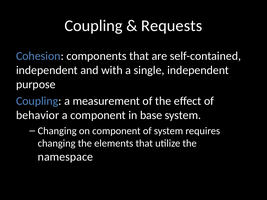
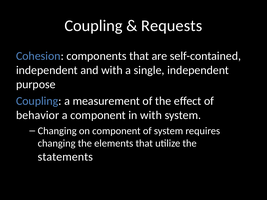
in base: base -> with (151, 115)
namespace: namespace -> statements (65, 157)
